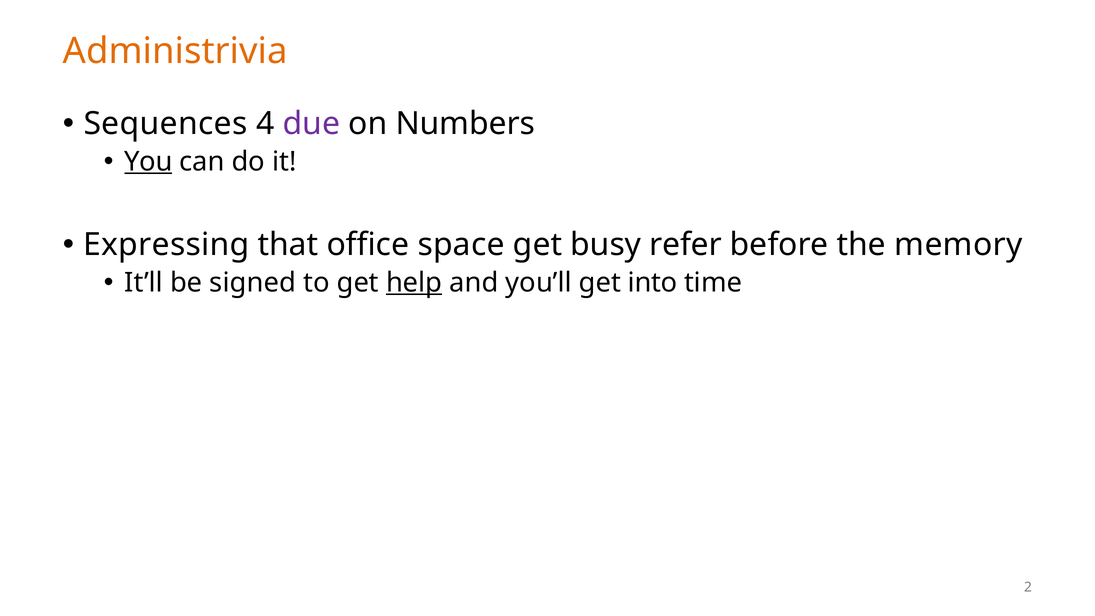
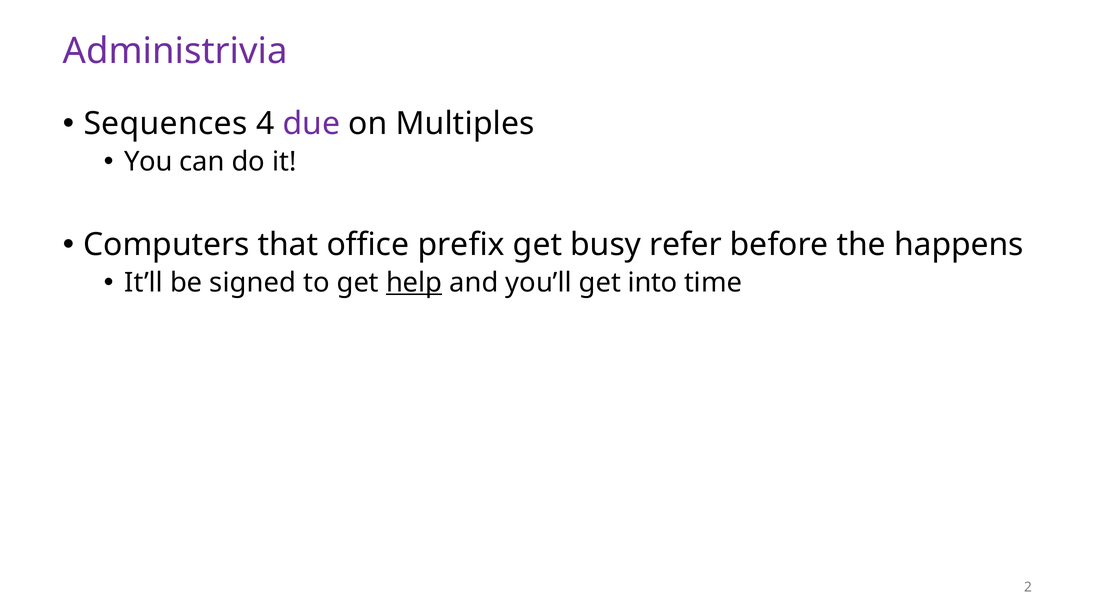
Administrivia colour: orange -> purple (175, 51)
Numbers: Numbers -> Multiples (465, 124)
You underline: present -> none (148, 162)
Expressing: Expressing -> Computers (166, 245)
space: space -> prefix (461, 245)
memory: memory -> happens (959, 245)
